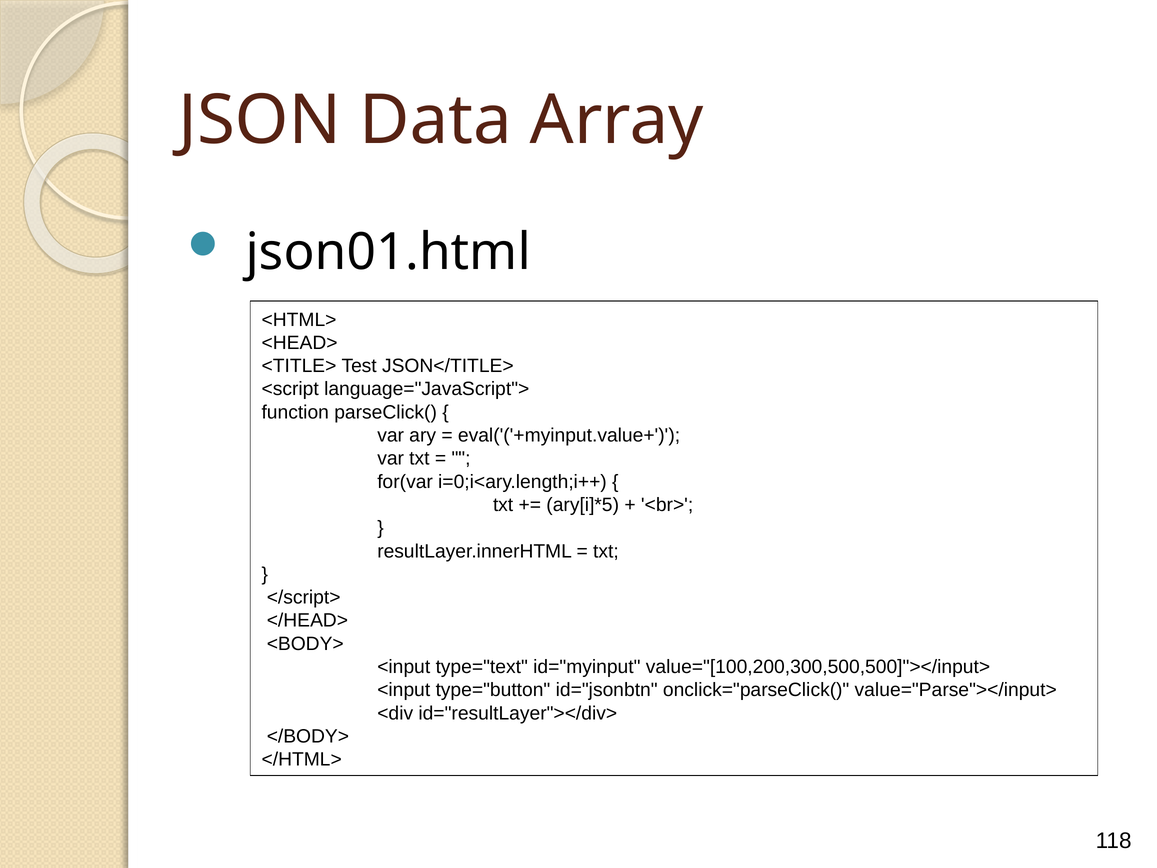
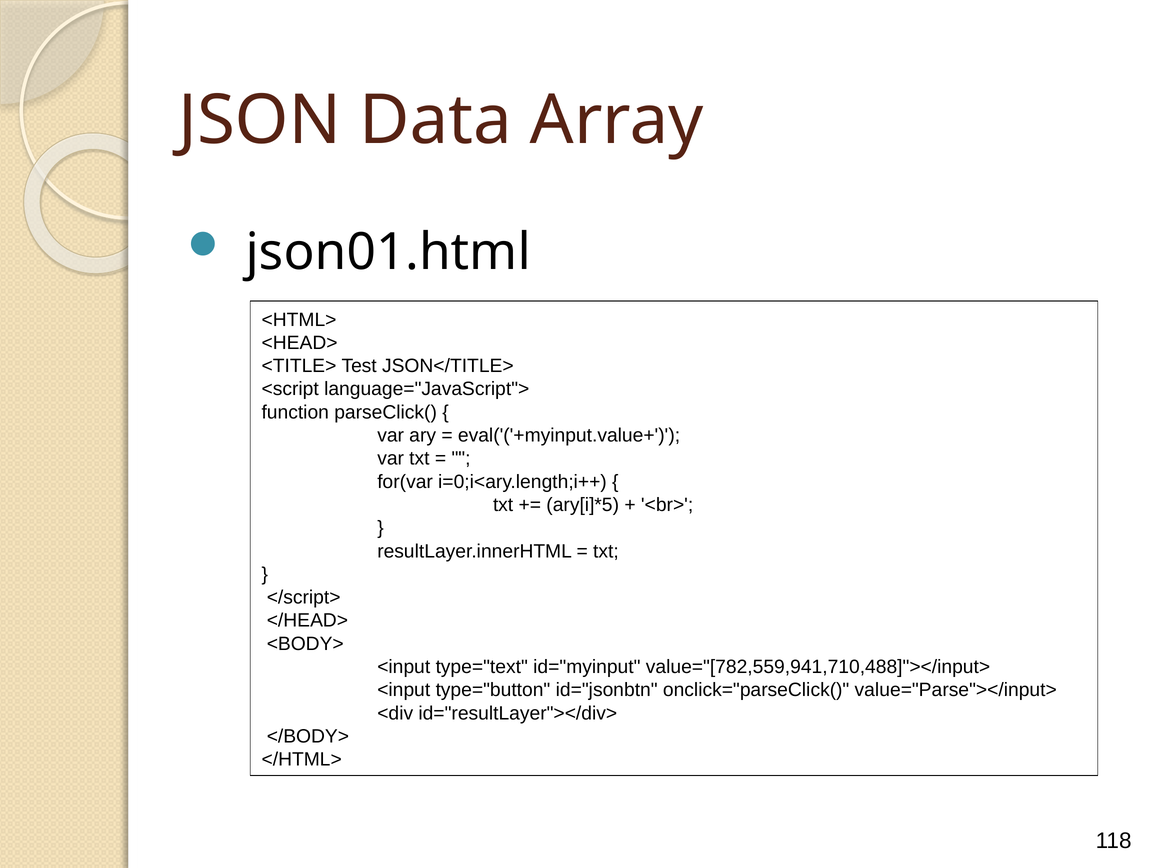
value="[100,200,300,500,500]"></input>: value="[100,200,300,500,500]"></input> -> value="[782,559,941,710,488]"></input> (818, 667)
